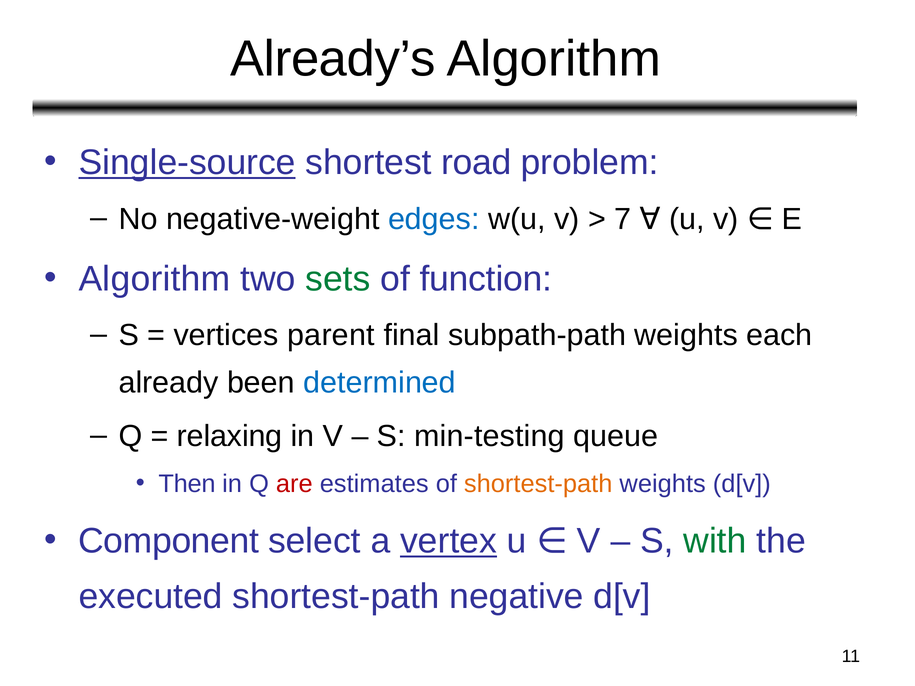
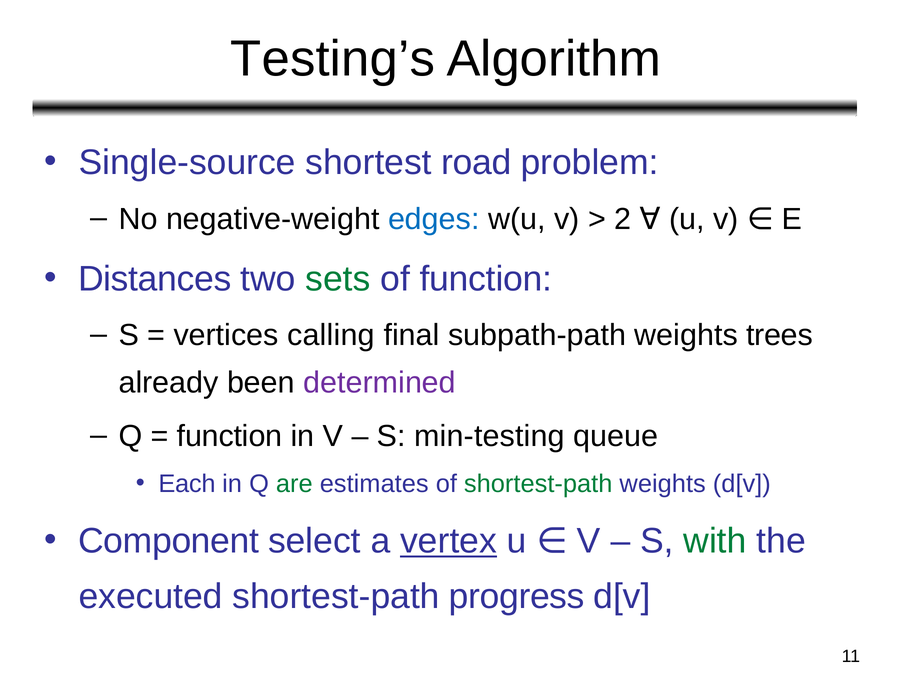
Already’s: Already’s -> Testing’s (333, 59)
Single-source underline: present -> none (187, 163)
7: 7 -> 2 (623, 219)
Algorithm: Algorithm -> Distances (155, 279)
parent: parent -> calling (331, 335)
each: each -> trees (780, 335)
determined colour: blue -> purple (380, 383)
relaxing: relaxing -> function (230, 437)
Then: Then -> Each (187, 484)
are colour: red -> green (294, 484)
shortest-path colour: orange -> green (538, 484)
negative: negative -> progress (517, 597)
